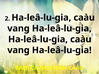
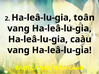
2 Ha-leâ-lu-gia caàu: caàu -> toân (84, 18)
